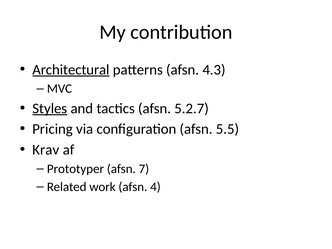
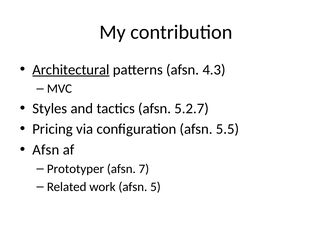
Styles underline: present -> none (50, 108)
Krav: Krav -> Afsn (46, 150)
4: 4 -> 5 (155, 187)
